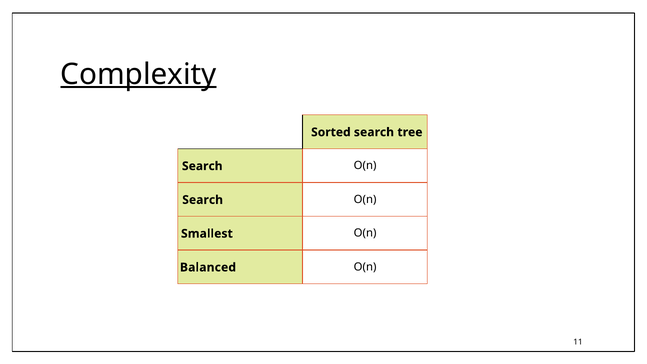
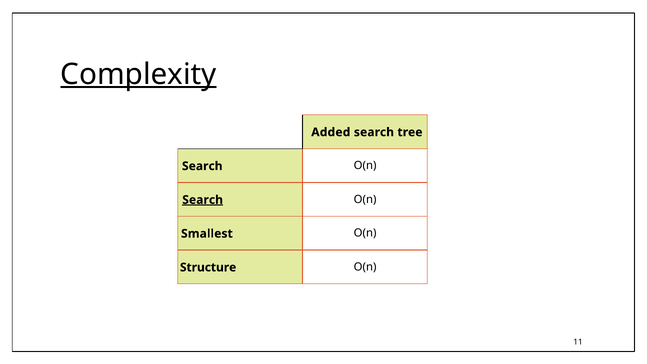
Sorted: Sorted -> Added (331, 132)
Search underline: none -> present (203, 200)
Balanced: Balanced -> Structure (208, 267)
